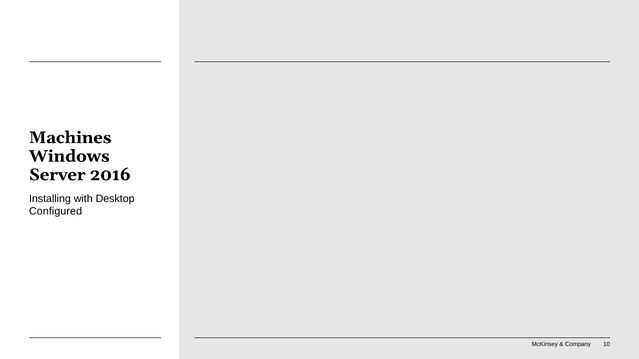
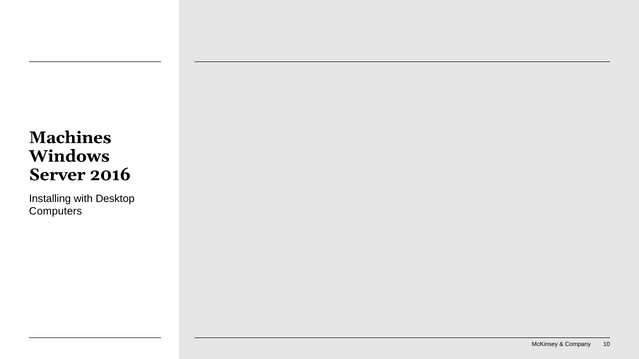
Configured: Configured -> Computers (56, 212)
